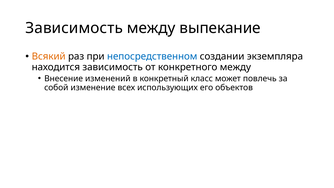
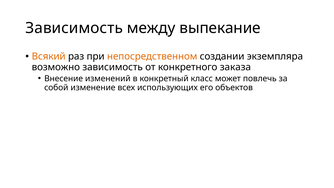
непосредственном colour: blue -> orange (152, 56)
находится: находится -> возможно (56, 67)
конкретного между: между -> заказа (235, 67)
